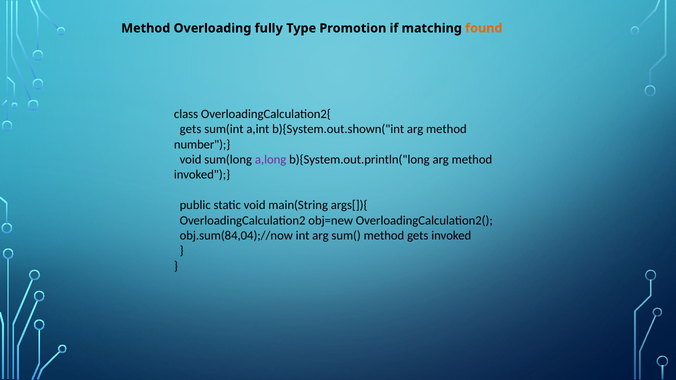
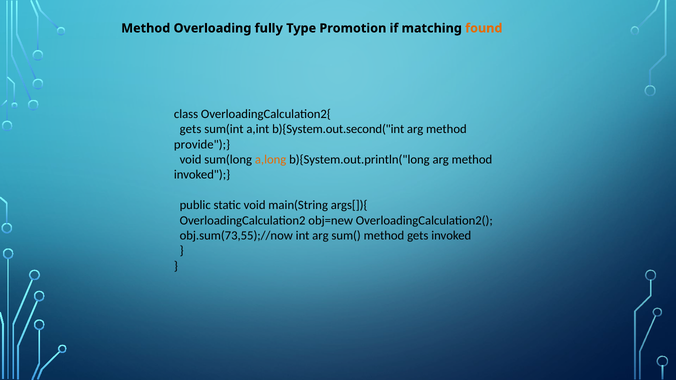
b){System.out.shown("int: b){System.out.shown("int -> b){System.out.second("int (338, 129)
number: number -> provide (202, 145)
a,long colour: purple -> orange (271, 160)
obj.sum(84,04);//now: obj.sum(84,04);//now -> obj.sum(73,55);//now (236, 236)
